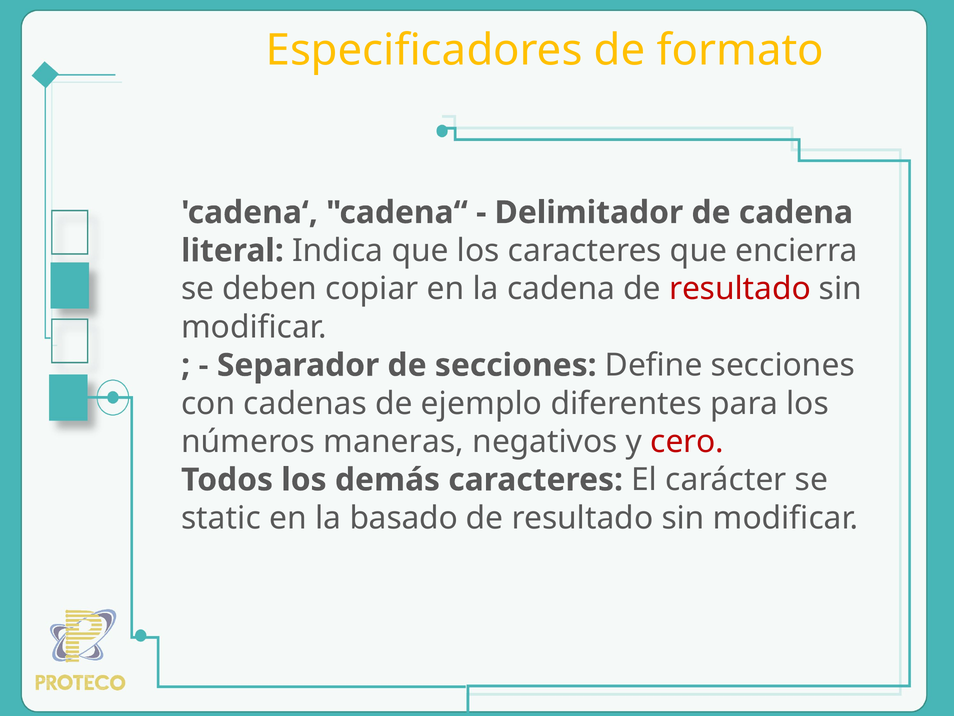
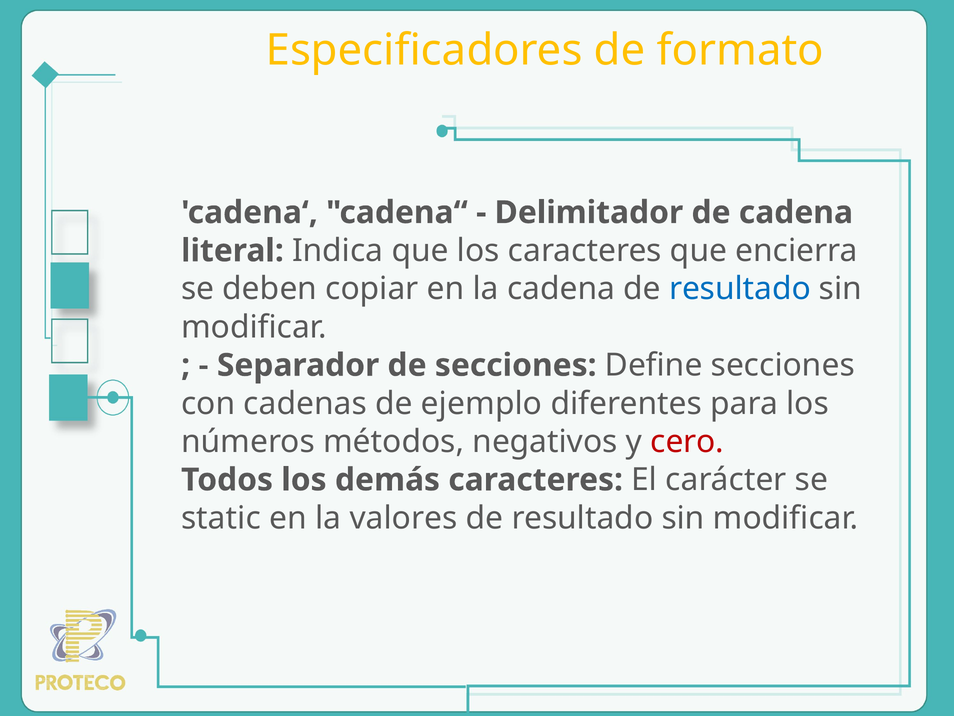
resultado colour: red -> blue (740, 289)
maneras: maneras -> métodos (394, 441)
basado: basado -> valores (404, 518)
